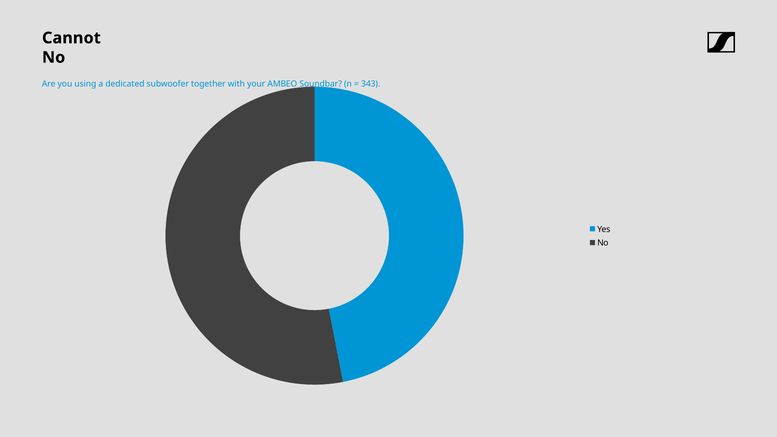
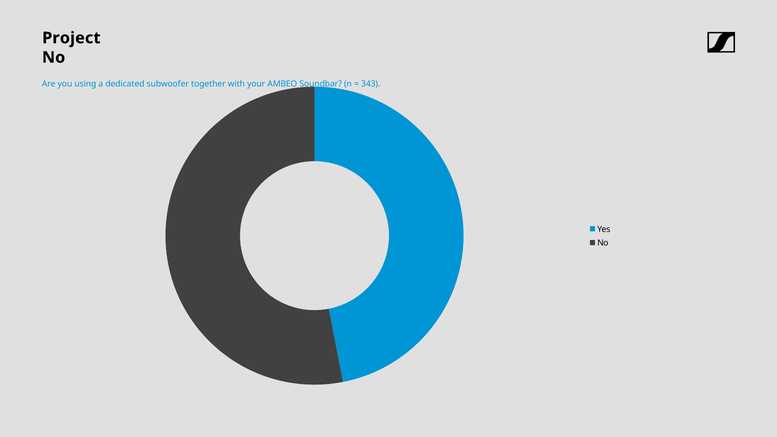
Cannot: Cannot -> Project (71, 38)
